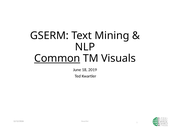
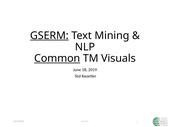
GSERM underline: none -> present (49, 36)
